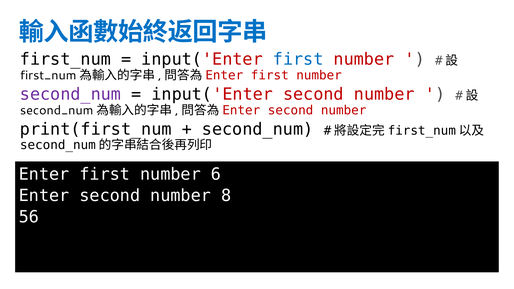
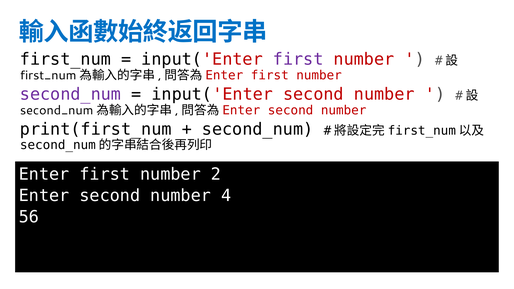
first colour: blue -> purple (298, 59)
6: 6 -> 2 (216, 174)
8: 8 -> 4 (226, 196)
